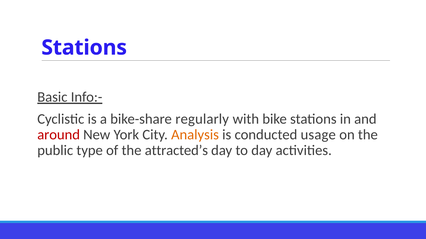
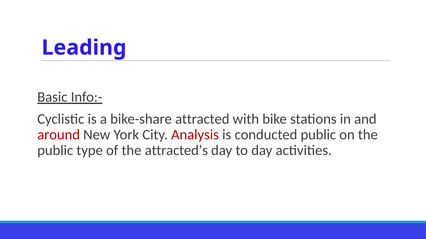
Stations: Stations -> Leading (84, 48)
regularly: regularly -> attracted (202, 119)
Analysis colour: orange -> red (195, 135)
conducted usage: usage -> public (318, 135)
